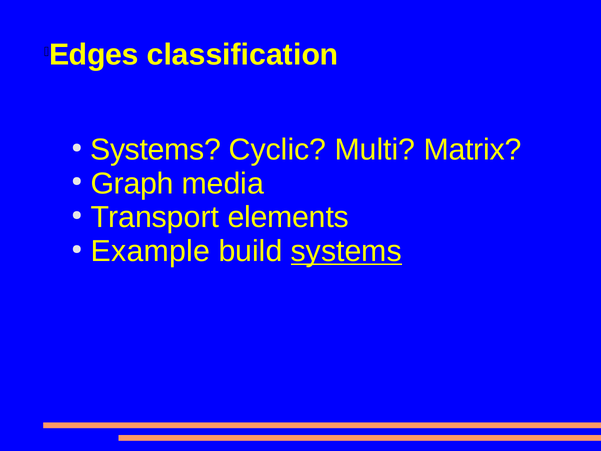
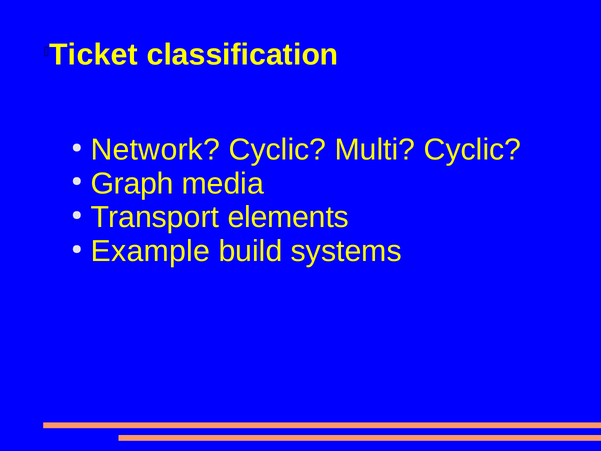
Edges: Edges -> Ticket (94, 55)
Systems: Systems -> Network (155, 150)
Multi Matrix: Matrix -> Cyclic (473, 150)
systems underline: present -> none (346, 251)
